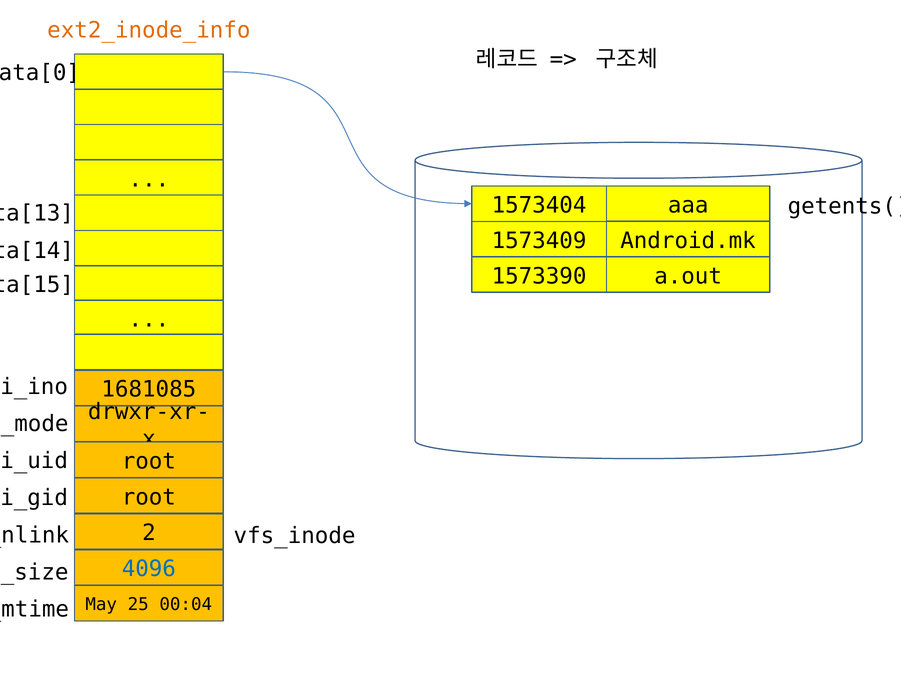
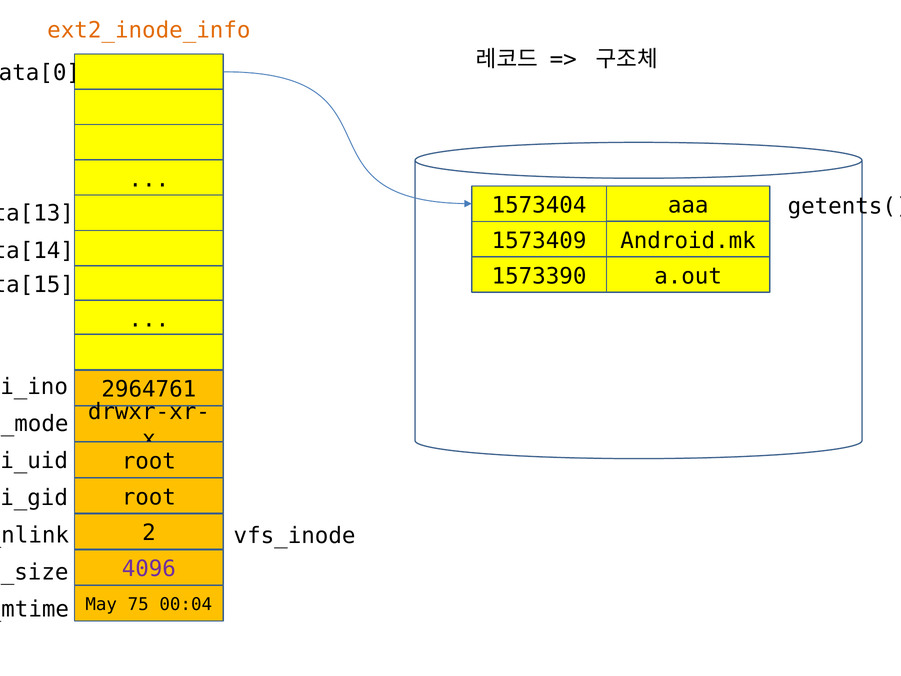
1681085: 1681085 -> 2964761 (149, 389)
4096 colour: blue -> purple (149, 569)
25: 25 -> 75 (138, 604)
